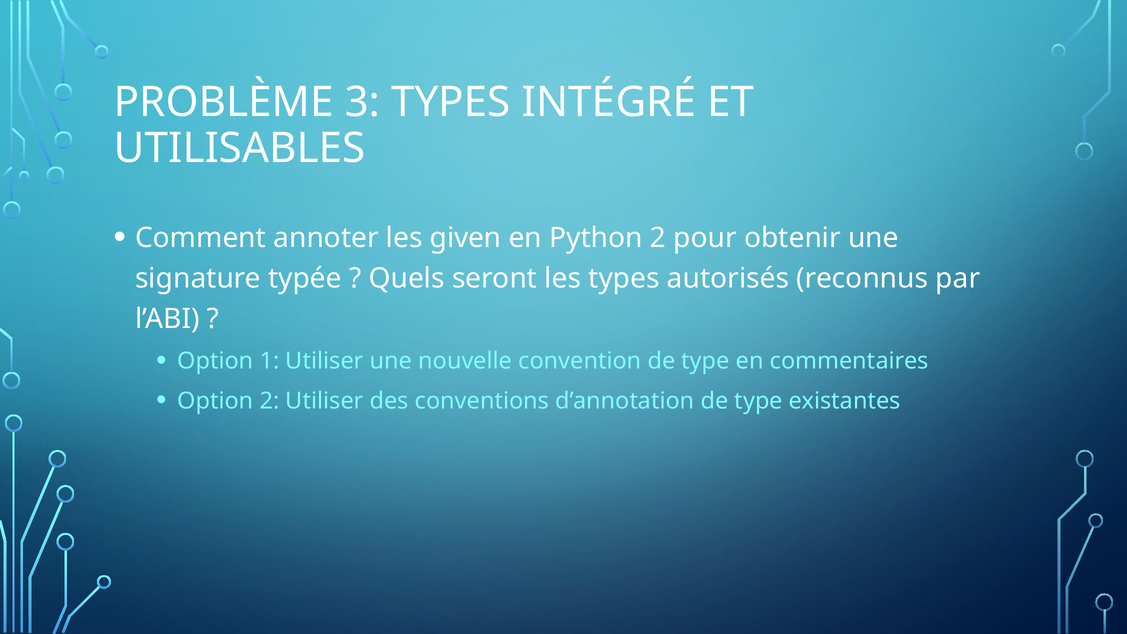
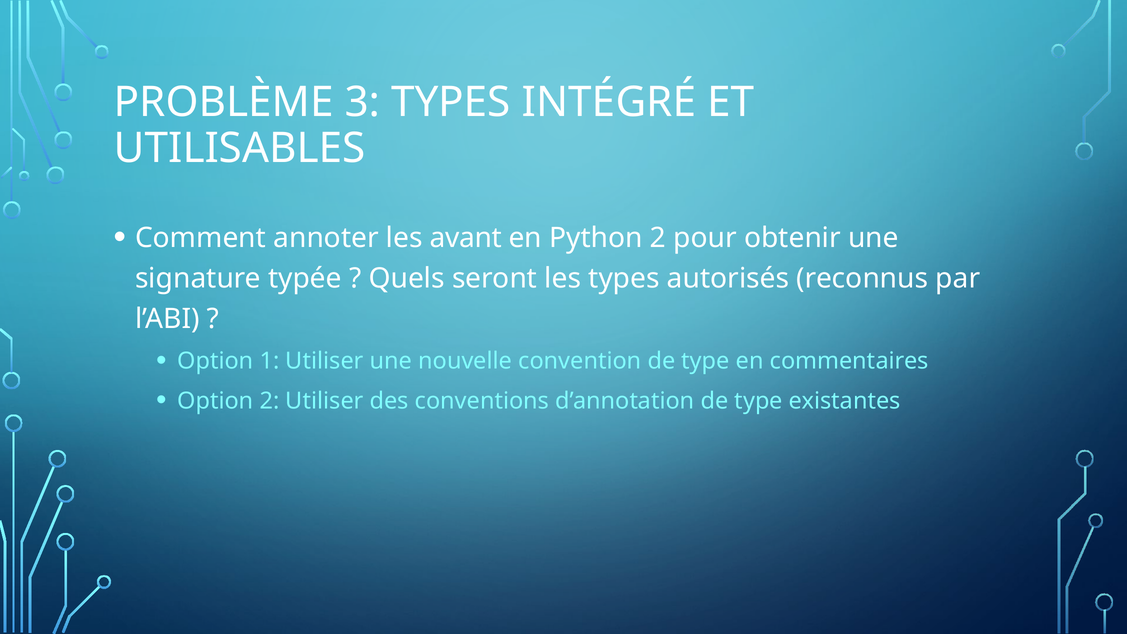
given: given -> avant (466, 238)
